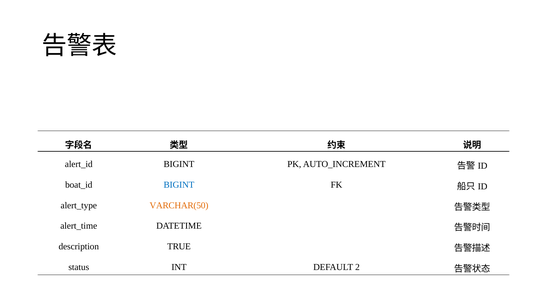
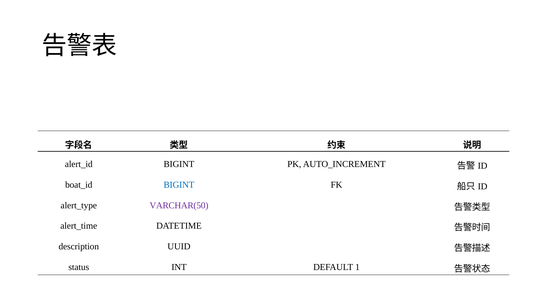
VARCHAR(50 colour: orange -> purple (179, 205)
TRUE: TRUE -> UUID (179, 246)
2: 2 -> 1 (357, 267)
